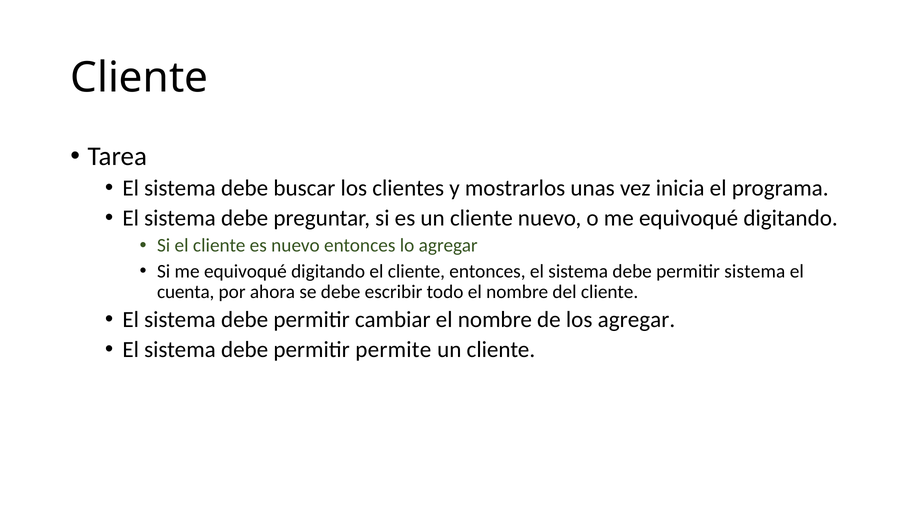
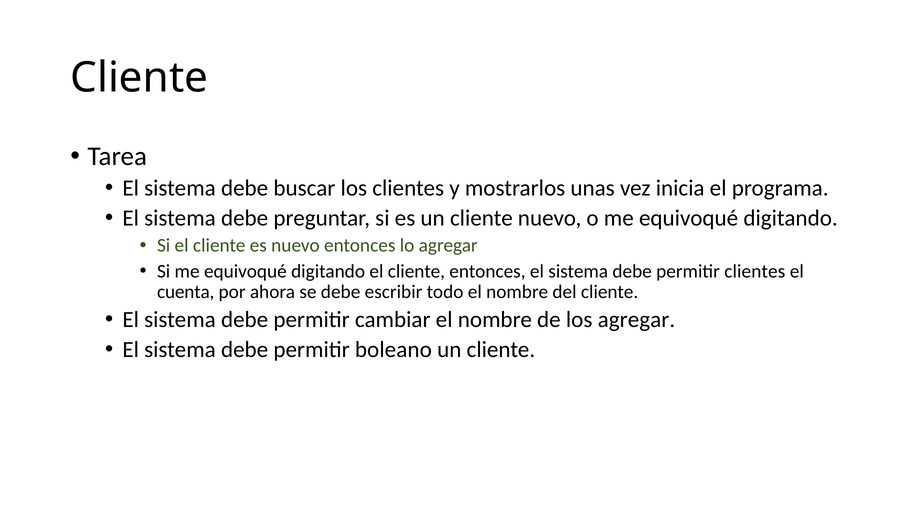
permitir sistema: sistema -> clientes (755, 271)
permite: permite -> boleano (393, 349)
